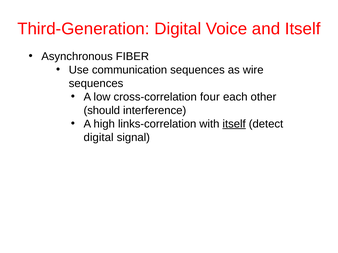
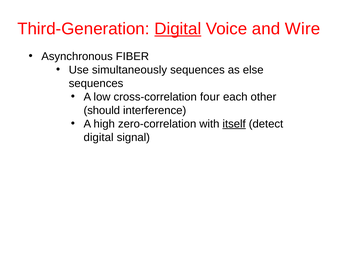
Digital underline: none -> present (178, 29)
and Itself: Itself -> Wire (303, 29)
communication: communication -> simultaneously (129, 70)
wire: wire -> else (253, 70)
links-correlation: links-correlation -> zero-correlation (157, 124)
